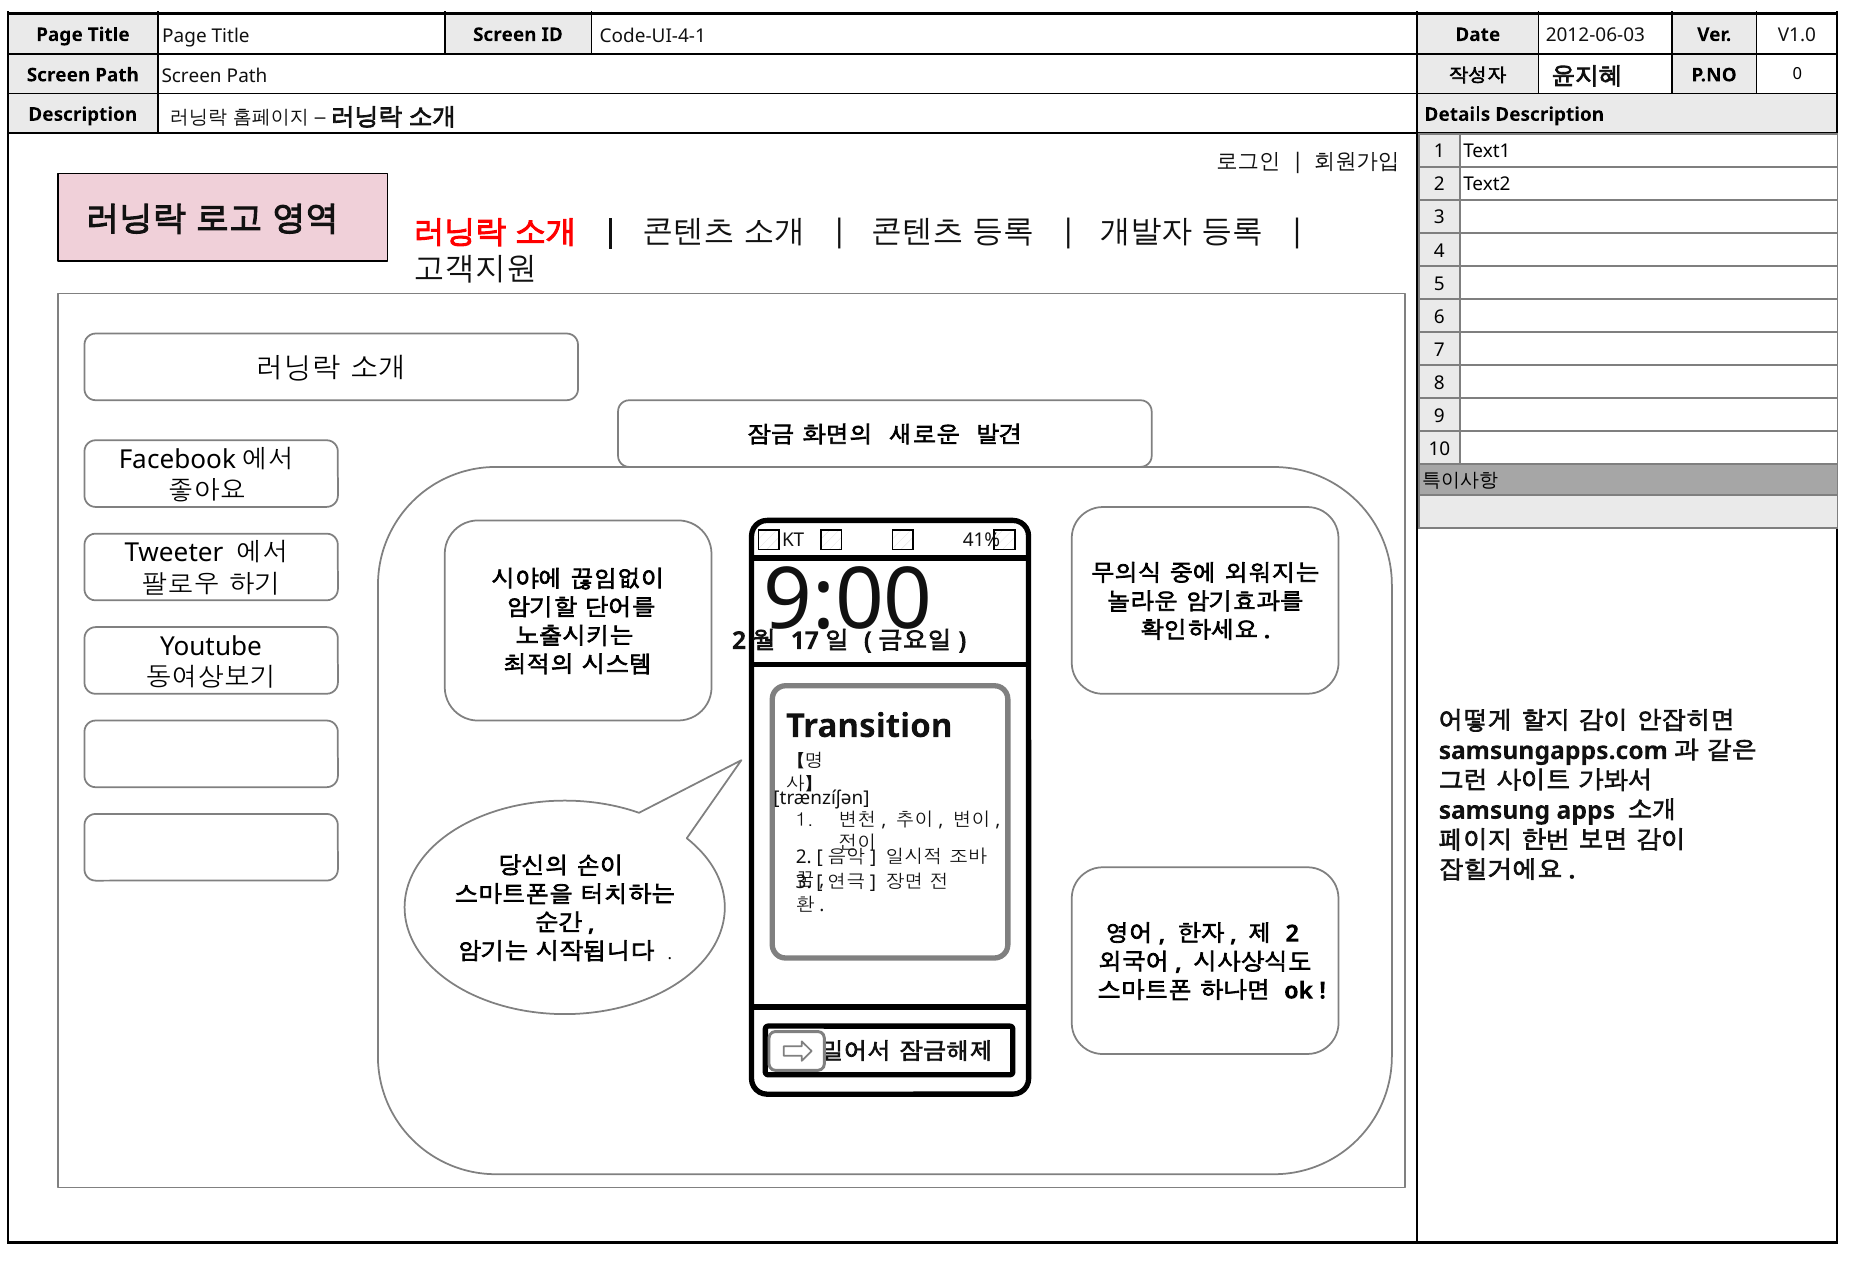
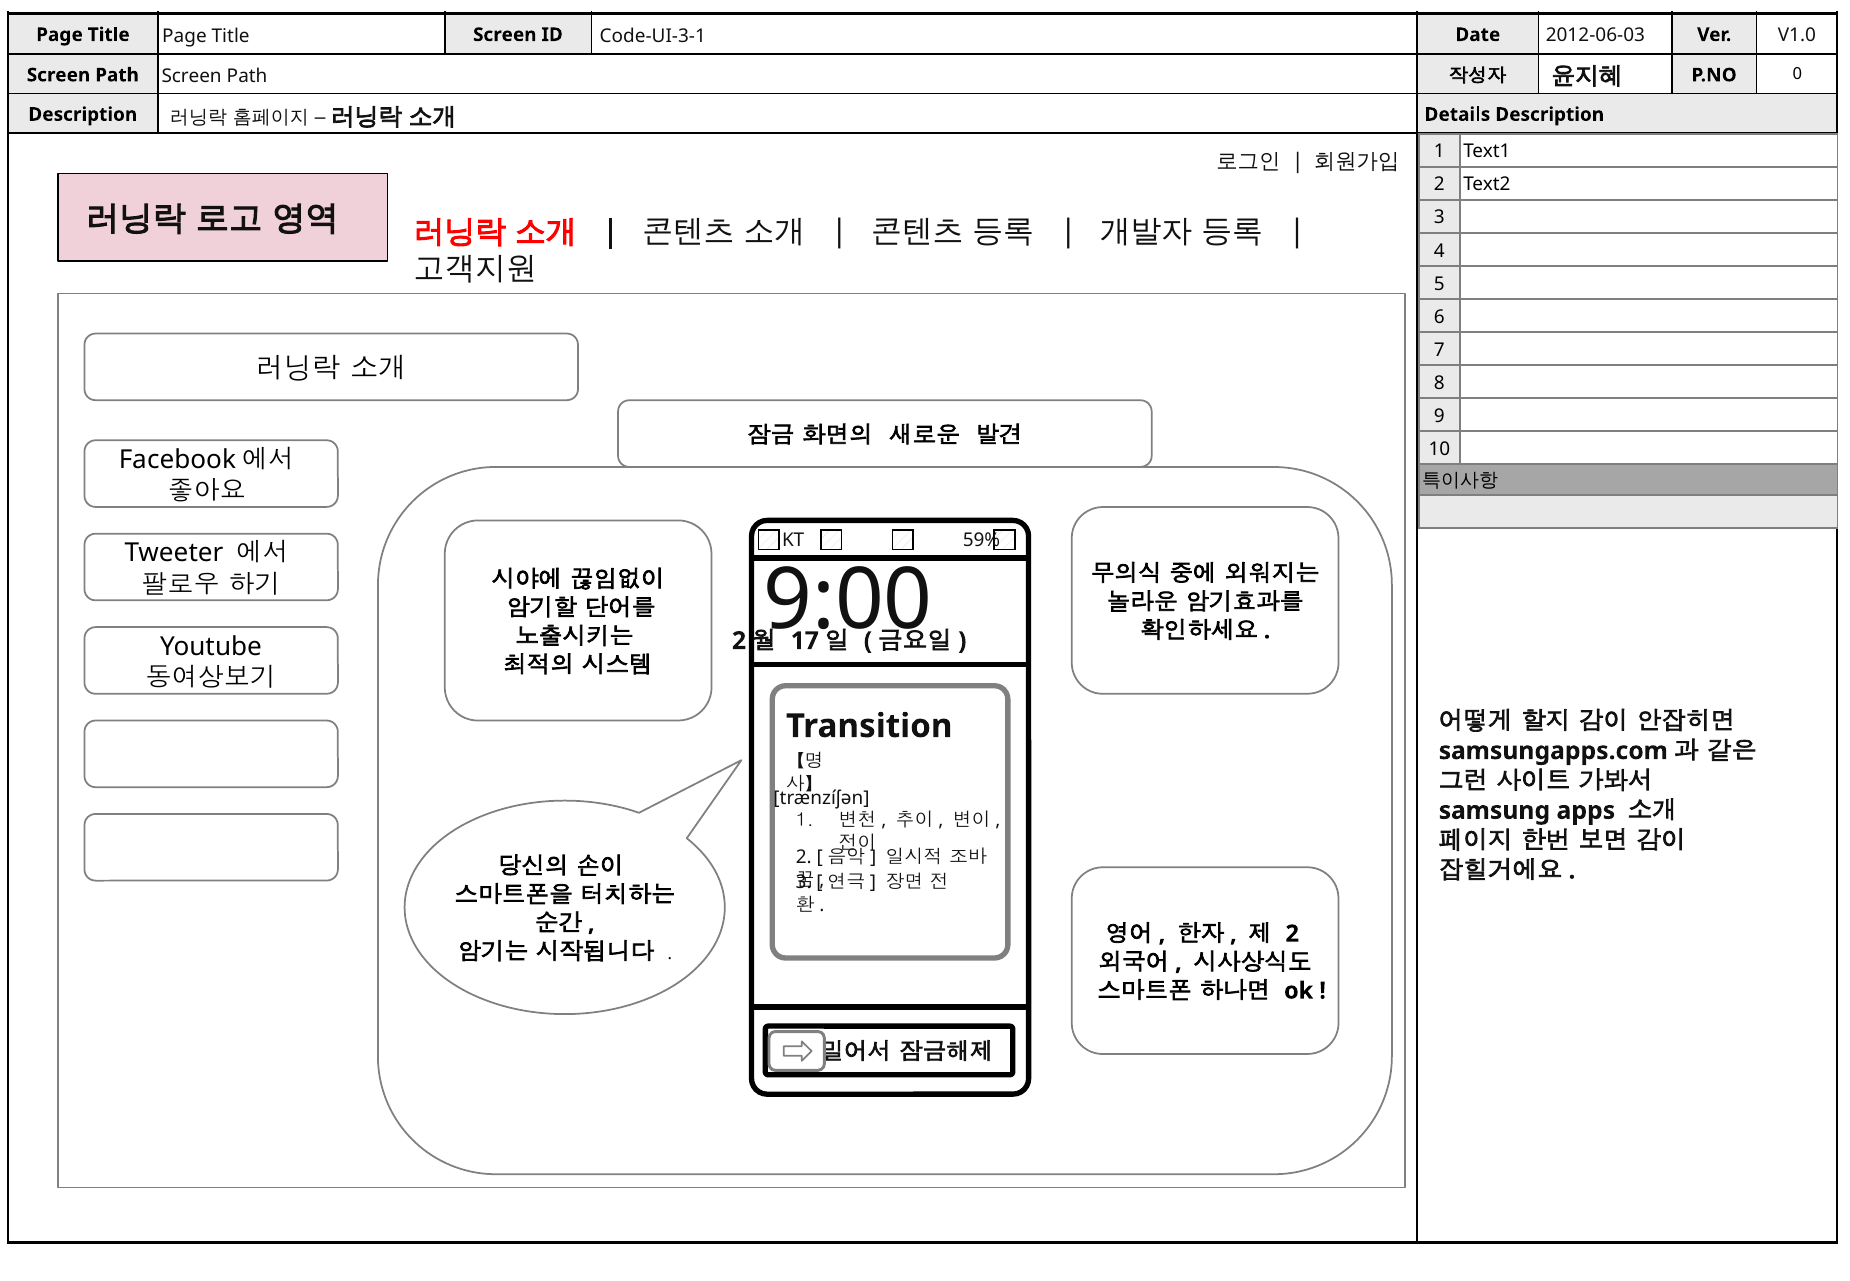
Code-UI-4-1: Code-UI-4-1 -> Code-UI-3-1 (653, 36)
41%: 41% -> 59% (982, 540)
